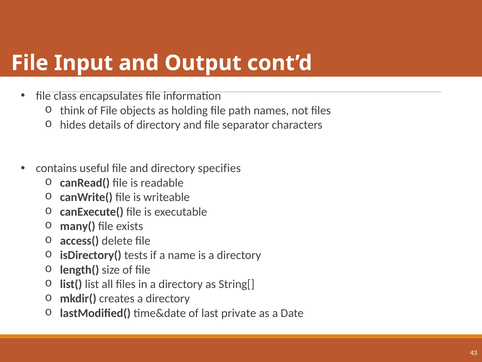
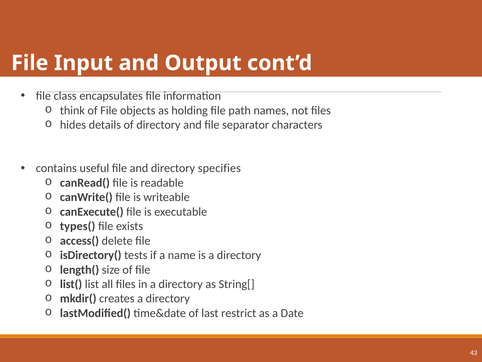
many(: many( -> types( (78, 226)
private: private -> restrict (239, 313)
